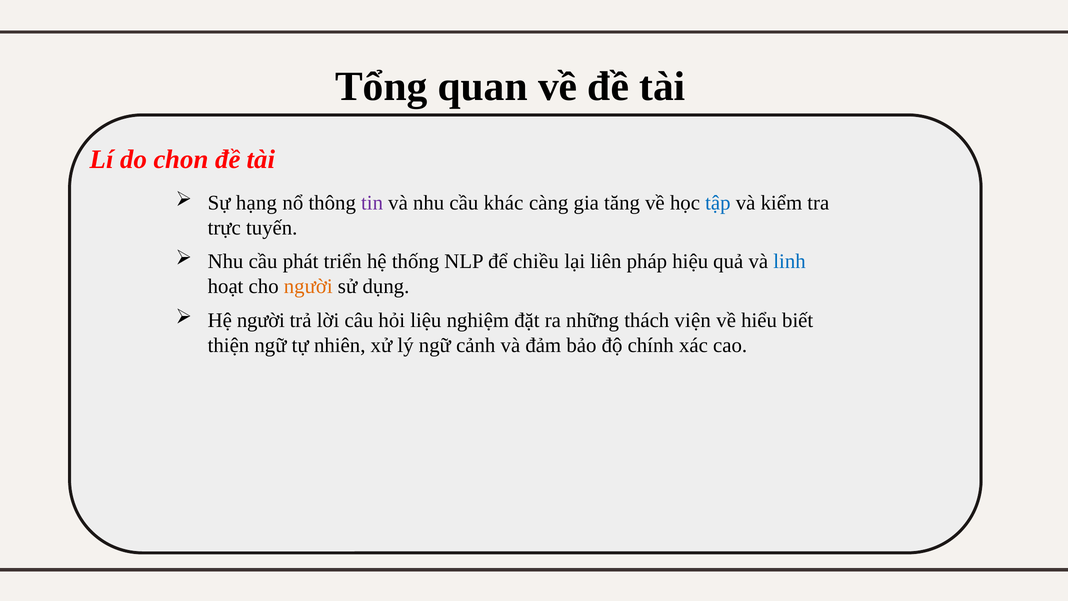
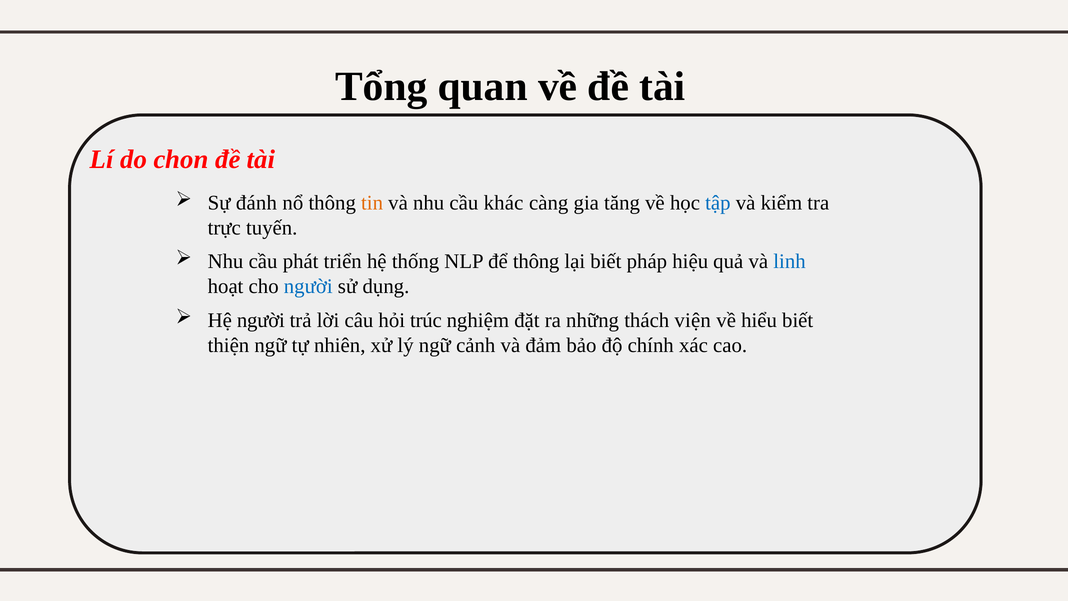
hạng: hạng -> đánh (256, 203)
tin colour: purple -> orange (372, 203)
để chiều: chiều -> thông (536, 261)
lại liên: liên -> biết (606, 261)
người colour: orange -> blue (308, 286)
liệu: liệu -> trúc (426, 320)
